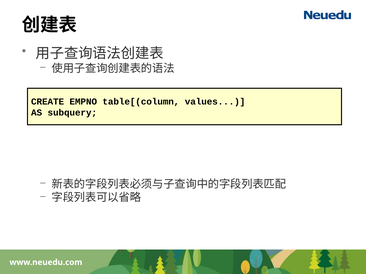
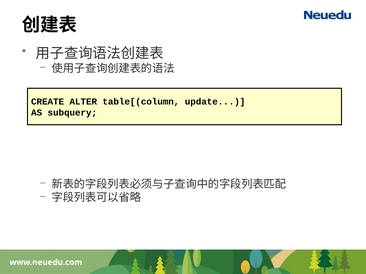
EMPNO: EMPNO -> ALTER (83, 102)
values: values -> update (215, 102)
